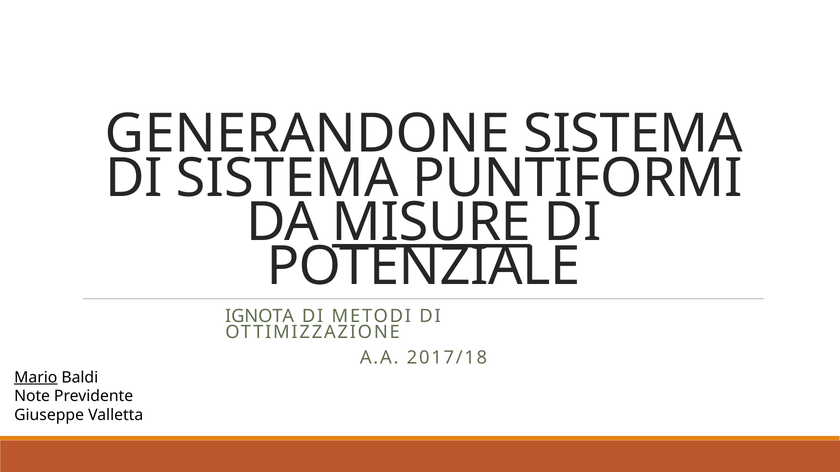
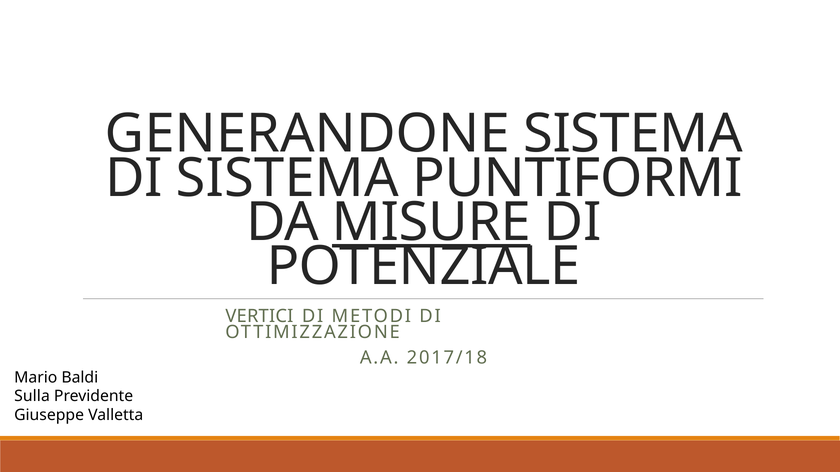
IGNOTA: IGNOTA -> VERTICI (259, 316)
Mario underline: present -> none (36, 378)
Note: Note -> Sulla (32, 397)
